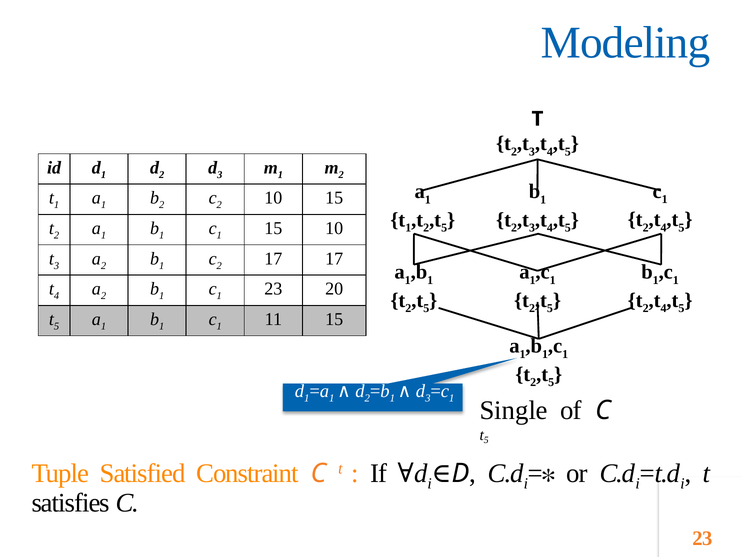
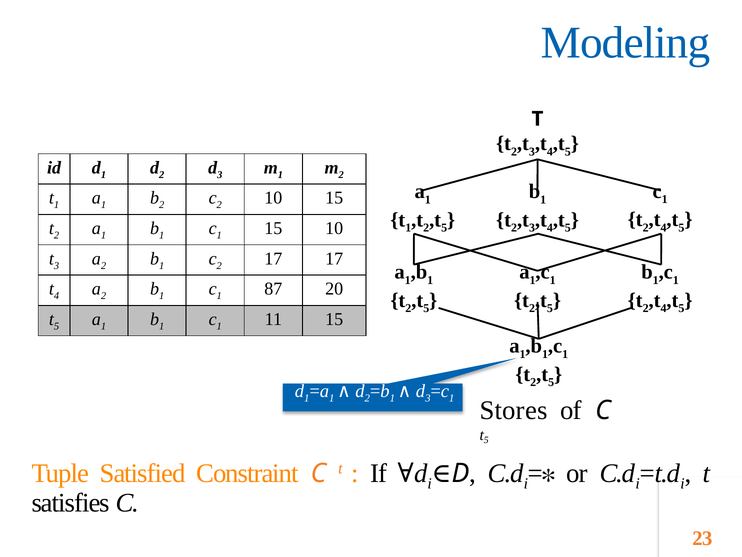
23: 23 -> 87 (273, 289)
Single: Single -> Stores (514, 410)
